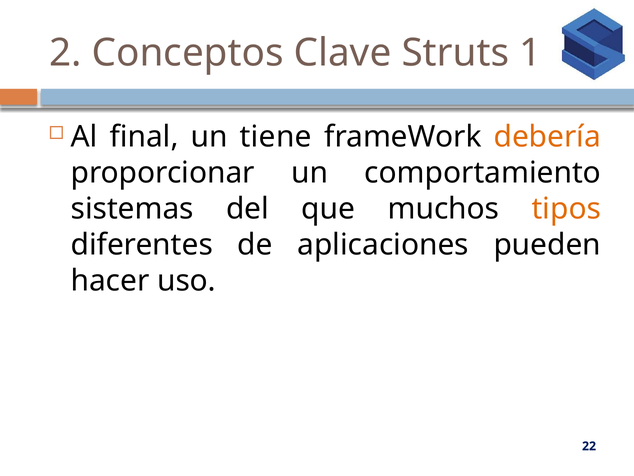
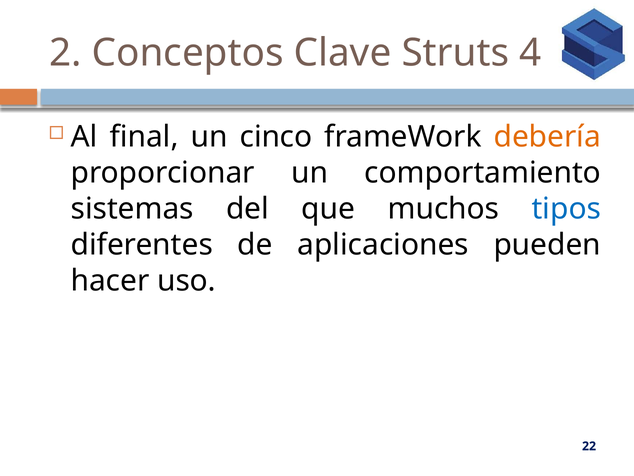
1: 1 -> 4 (530, 53)
tiene: tiene -> cinco (276, 137)
tipos colour: orange -> blue (566, 209)
